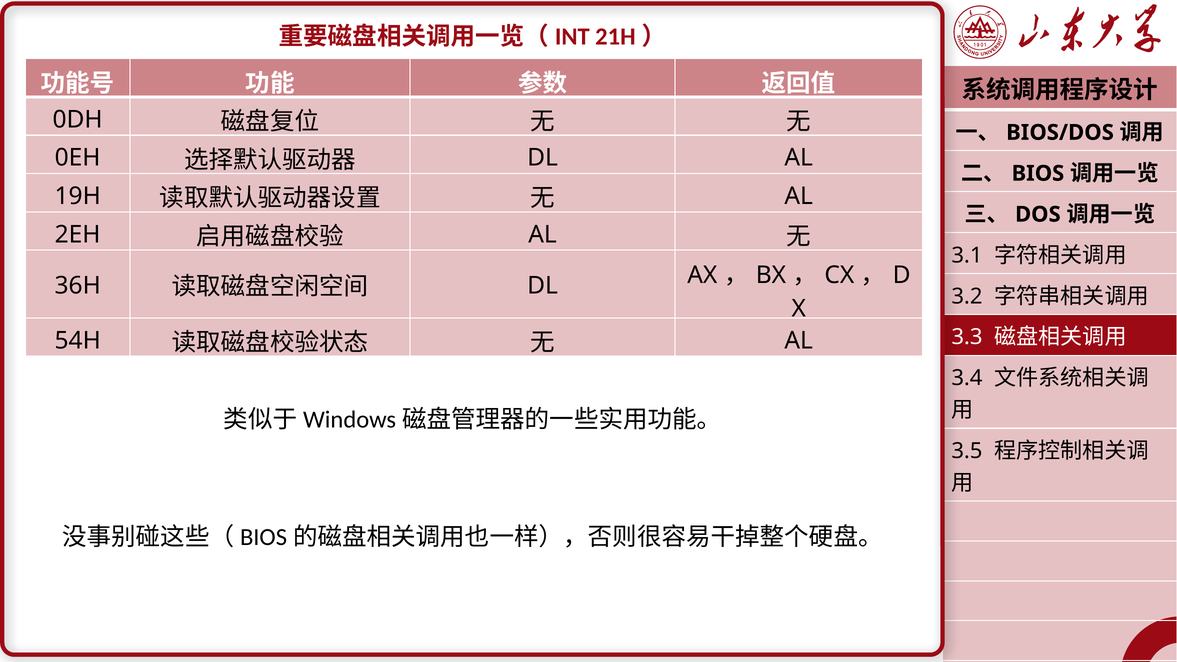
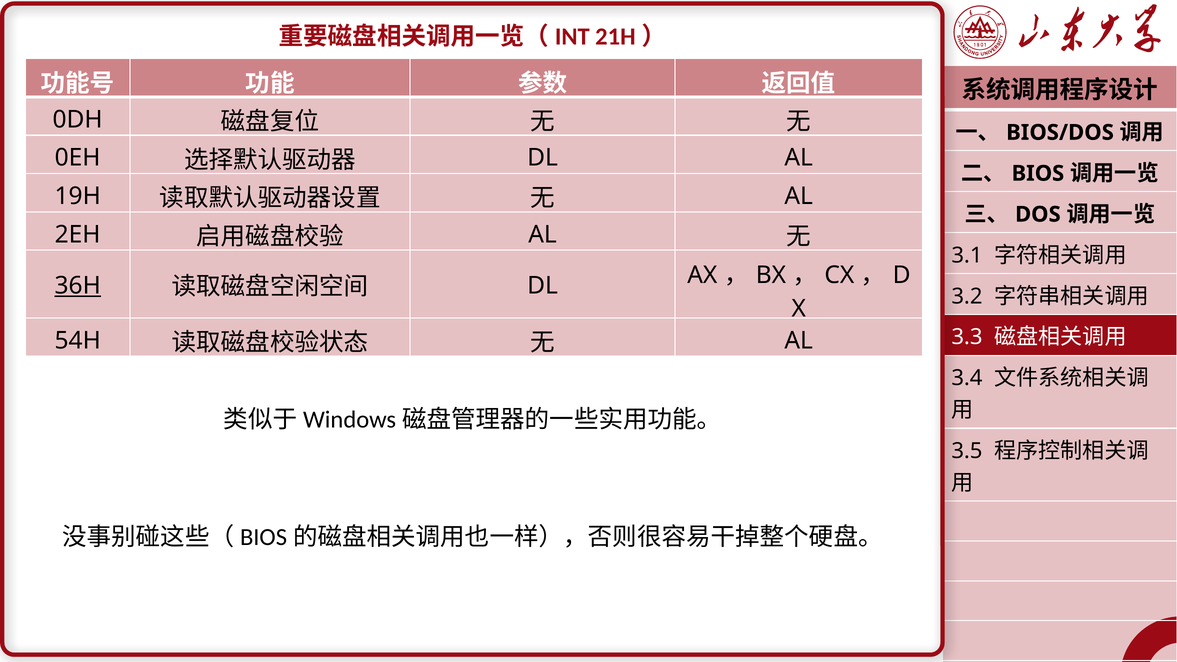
36H underline: none -> present (78, 286)
